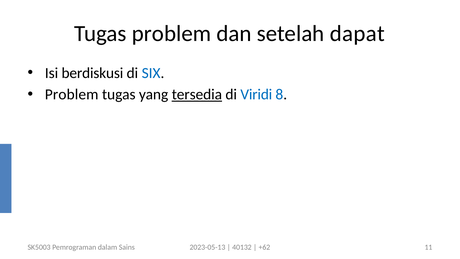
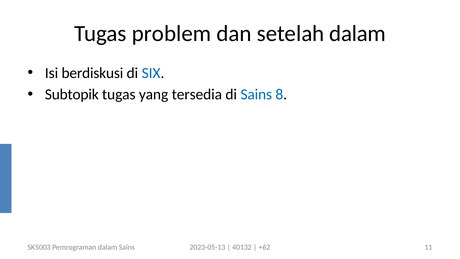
setelah dapat: dapat -> dalam (358, 34)
Problem: Problem -> Subtopik (72, 94)
tersedia underline: present -> none (197, 94)
di Viridi: Viridi -> Sains (256, 94)
